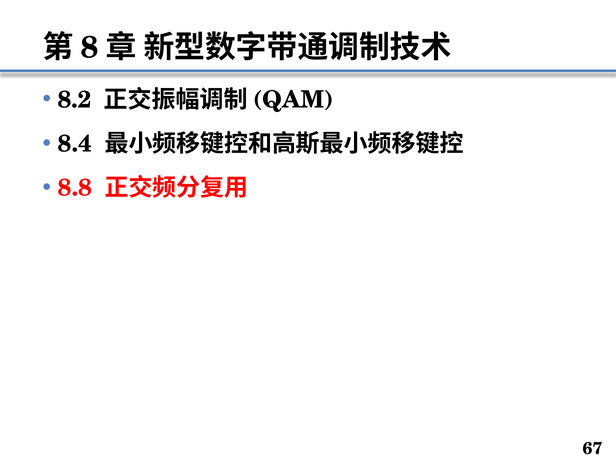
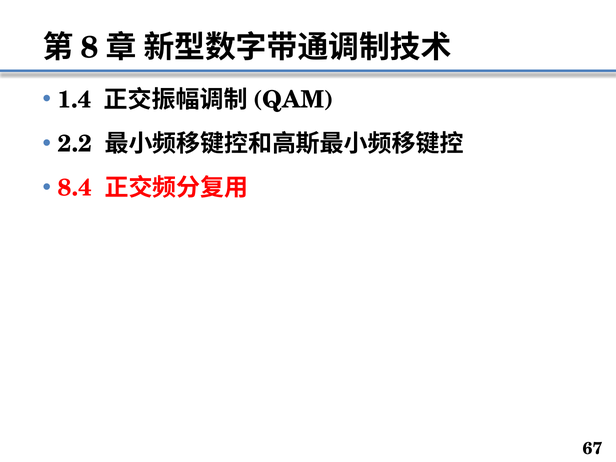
8.2: 8.2 -> 1.4 (75, 100)
8.4: 8.4 -> 2.2 (75, 144)
8.8: 8.8 -> 8.4 (75, 188)
